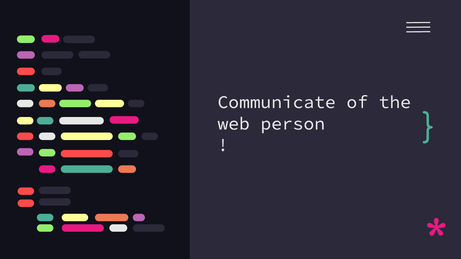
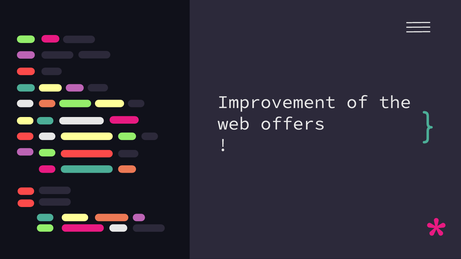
Communicate: Communicate -> Improvement (277, 102)
person: person -> offers (293, 124)
